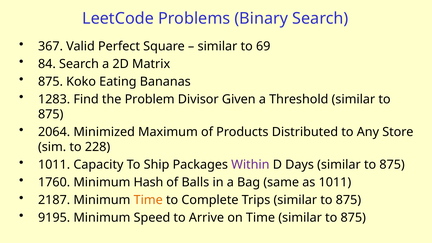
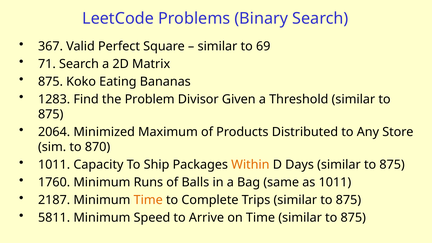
84: 84 -> 71 (47, 64)
228: 228 -> 870 (98, 147)
Within colour: purple -> orange (250, 165)
Hash: Hash -> Runs (148, 182)
9195: 9195 -> 5811 (54, 218)
